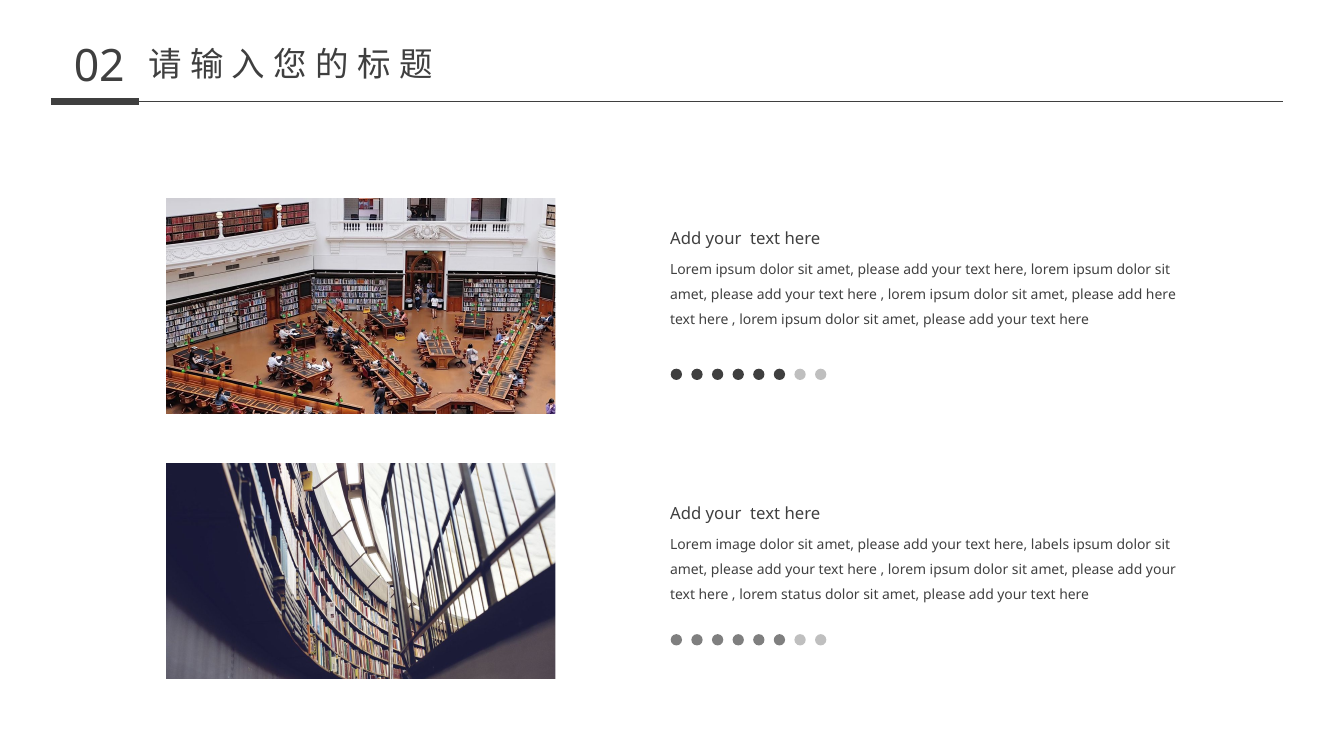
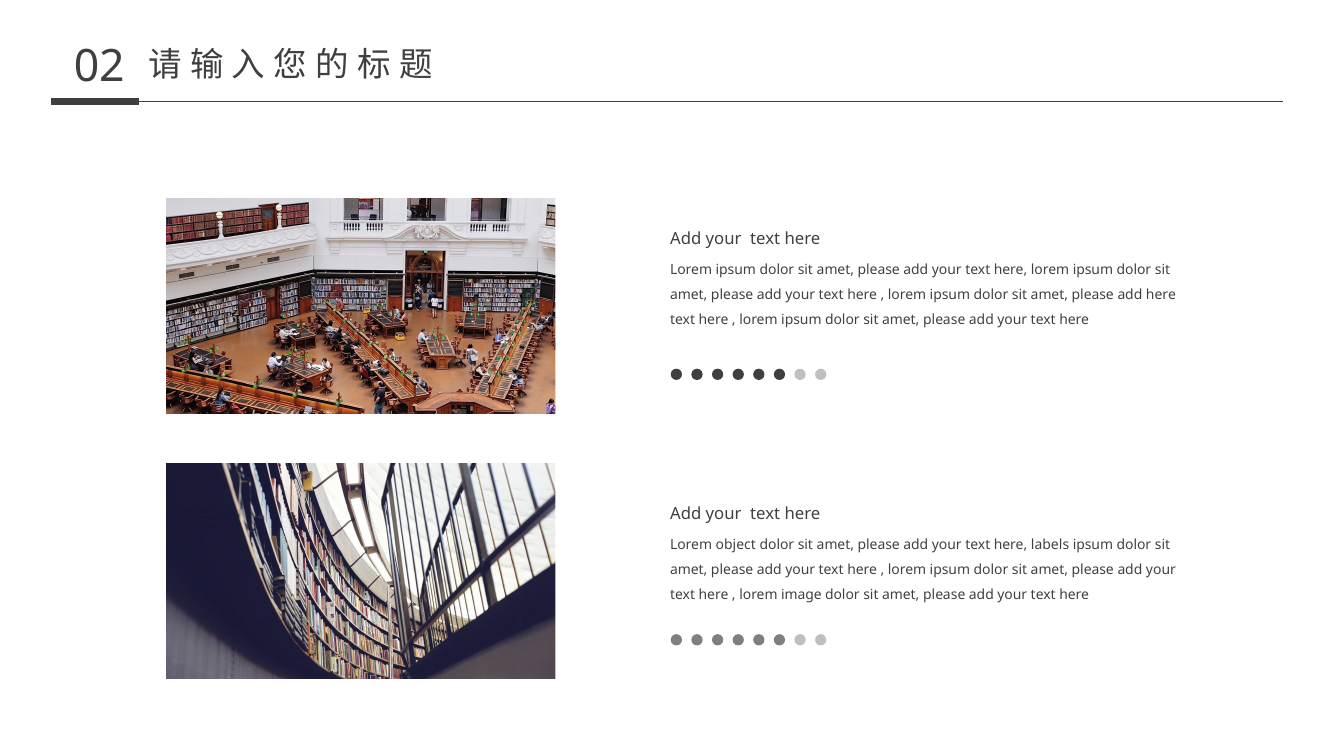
image: image -> object (736, 545)
status: status -> image (801, 595)
